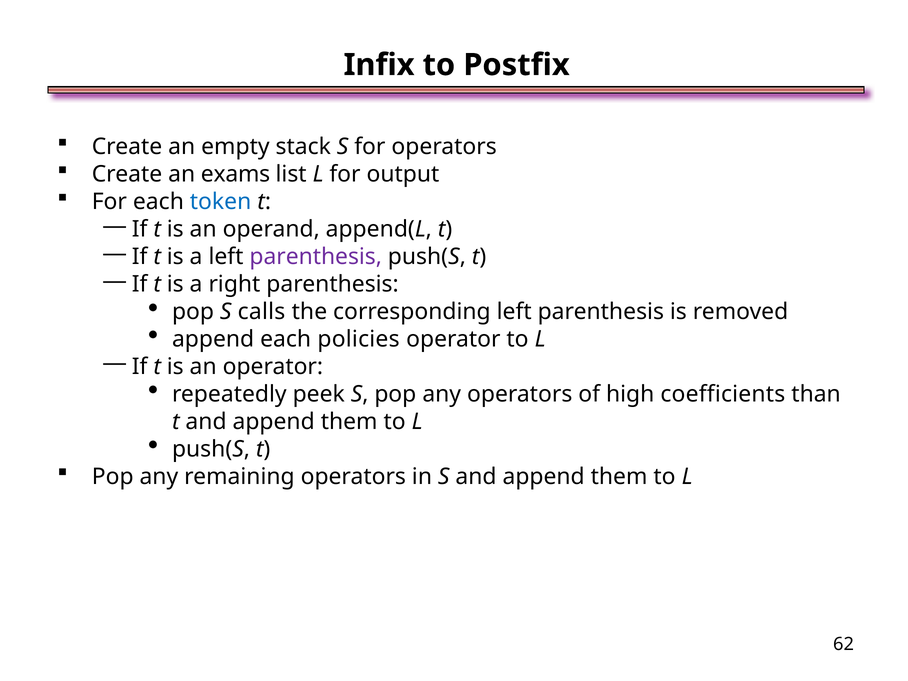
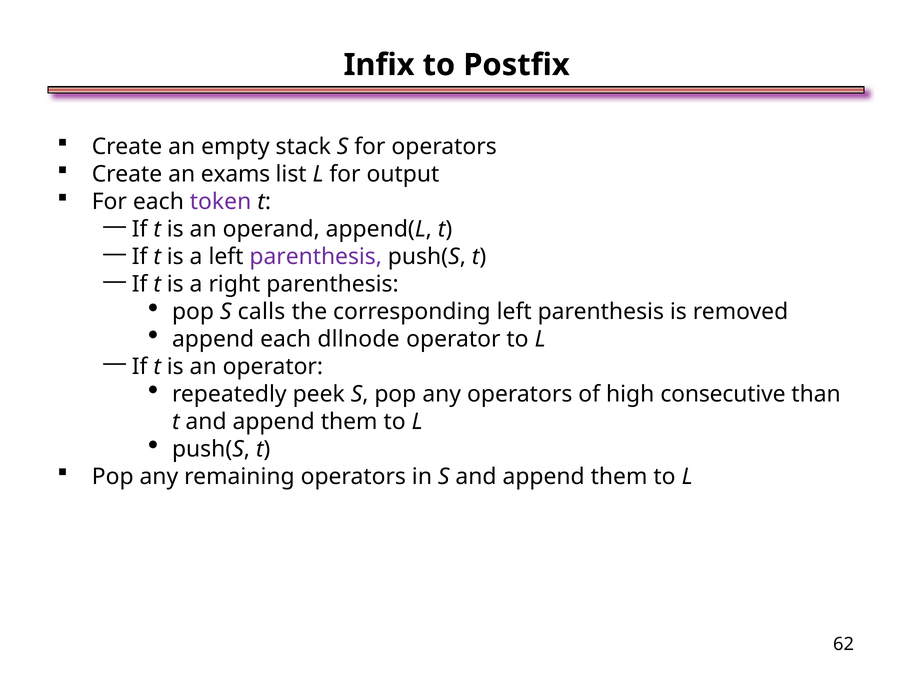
token colour: blue -> purple (221, 202)
policies: policies -> dllnode (359, 339)
coefficients: coefficients -> consecutive (723, 394)
